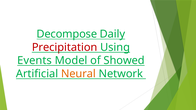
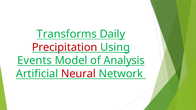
Decompose: Decompose -> Transforms (67, 34)
Showed: Showed -> Analysis (124, 61)
Neural colour: orange -> red (78, 74)
